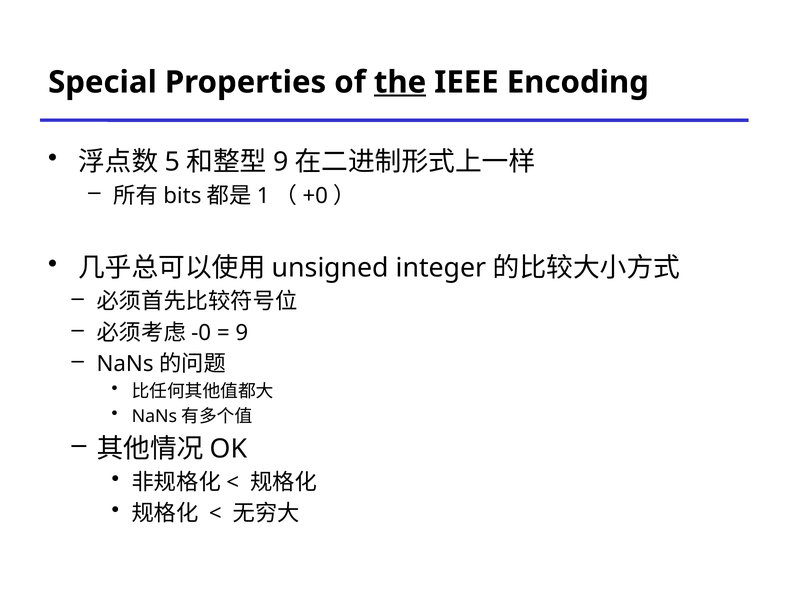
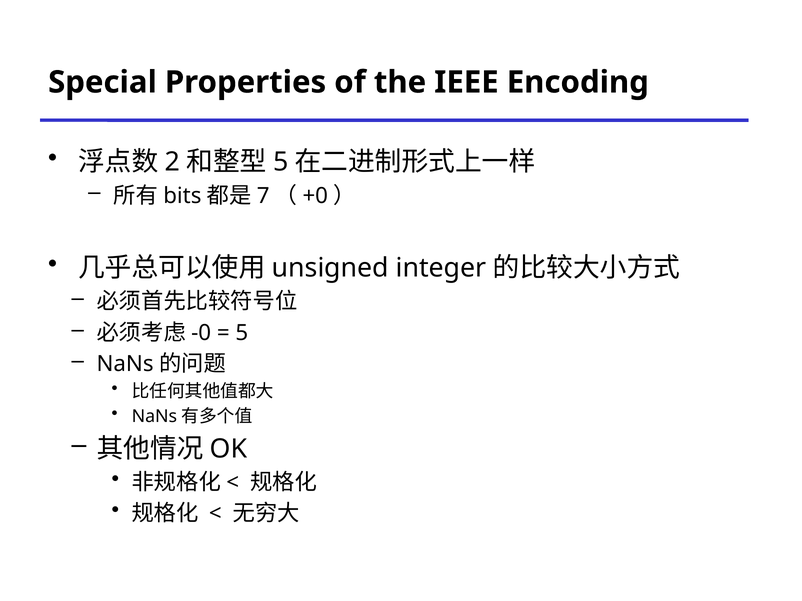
the underline: present -> none (400, 82)
5: 5 -> 2 (172, 162)
9: 9 -> 5 (281, 162)
1: 1 -> 7 (263, 196)
9: 9 -> 5 (242, 333)
